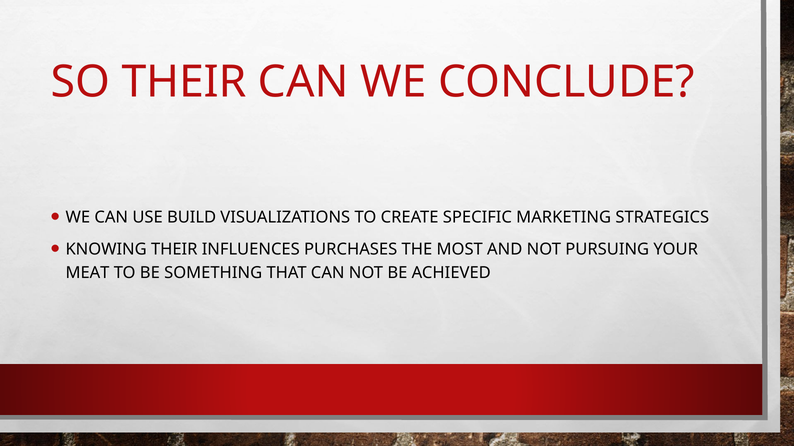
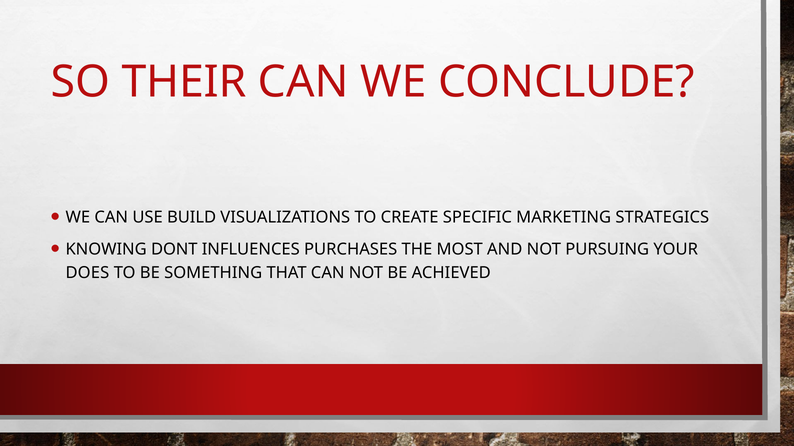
KNOWING THEIR: THEIR -> DONT (174, 249)
MEAT: MEAT -> DOES (87, 273)
